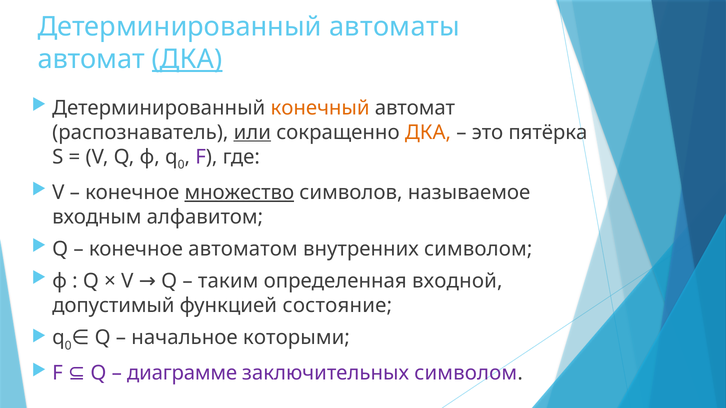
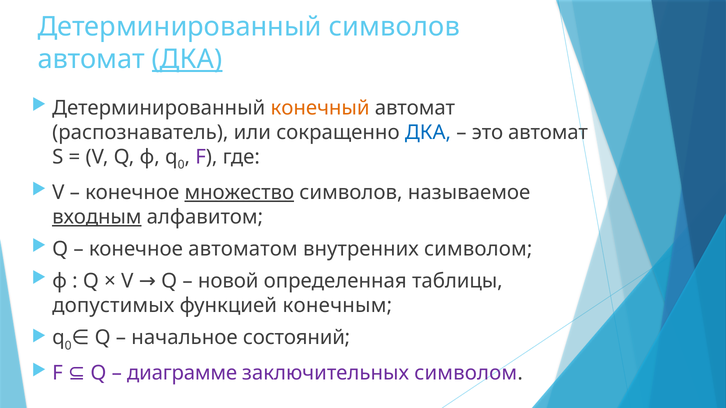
Детерминированный автоматы: автоматы -> символов (394, 27)
или underline: present -> none (252, 132)
ДКА colour: orange -> blue (428, 132)
это пятёрка: пятёрка -> автомат (548, 132)
входным underline: none -> present (97, 217)
таким: таким -> новой (228, 281)
входной: входной -> таблицы (457, 281)
допустимый: допустимый -> допустимых (113, 306)
состояние: состояние -> конечным (337, 306)
которыми: которыми -> состояний (297, 338)
